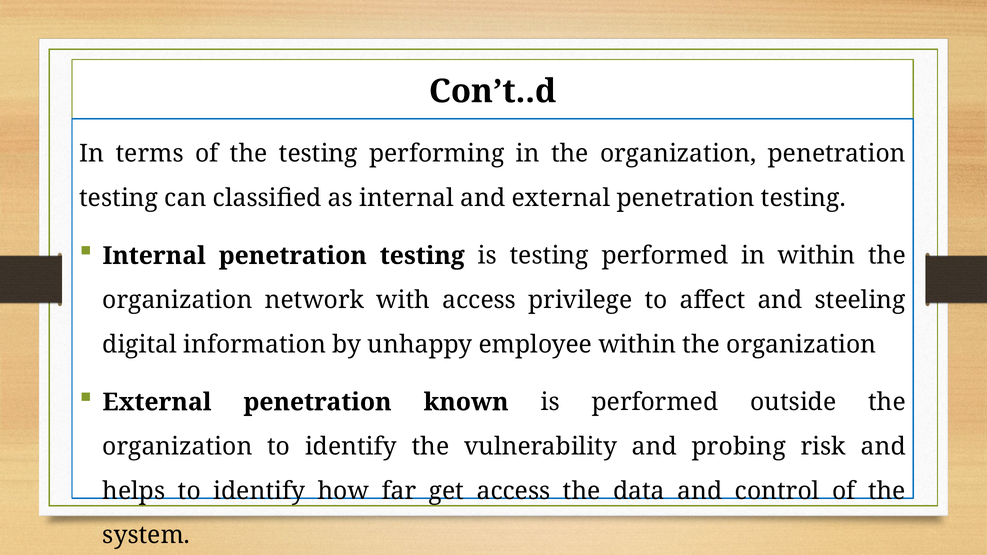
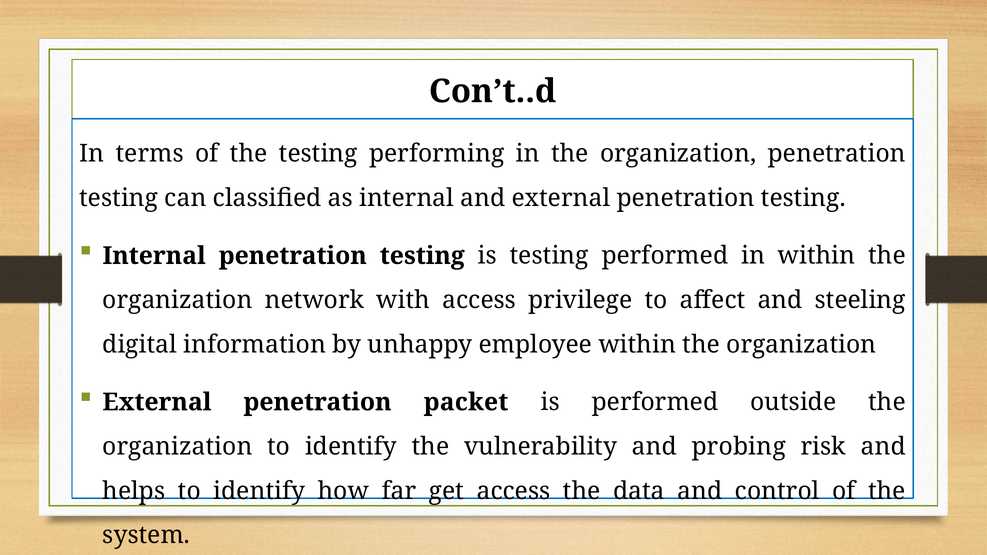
known: known -> packet (466, 402)
